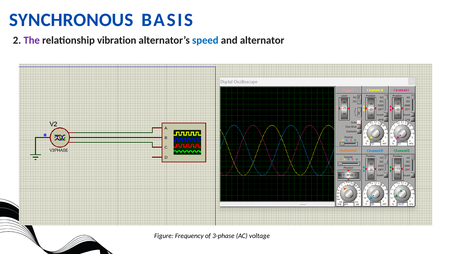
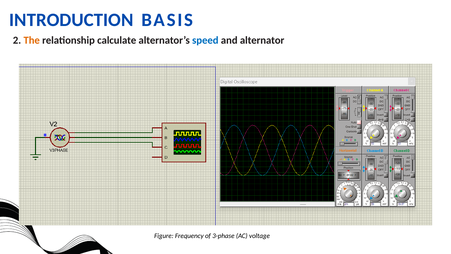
SYNCHRONOUS: SYNCHRONOUS -> INTRODUCTION (71, 20)
The colour: purple -> orange (32, 40)
vibration: vibration -> calculate (117, 40)
